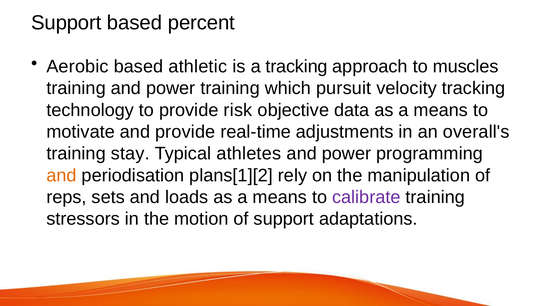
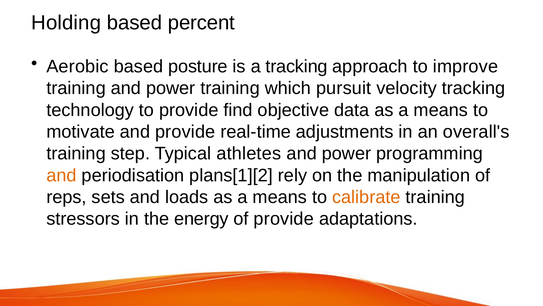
Support: Support -> Holding (66, 23)
athletic: athletic -> posture (198, 66)
muscles: muscles -> improve (466, 66)
risk: risk -> find (238, 110)
stay: stay -> step (130, 153)
calibrate colour: purple -> orange (366, 197)
motion: motion -> energy (201, 219)
of support: support -> provide (284, 219)
